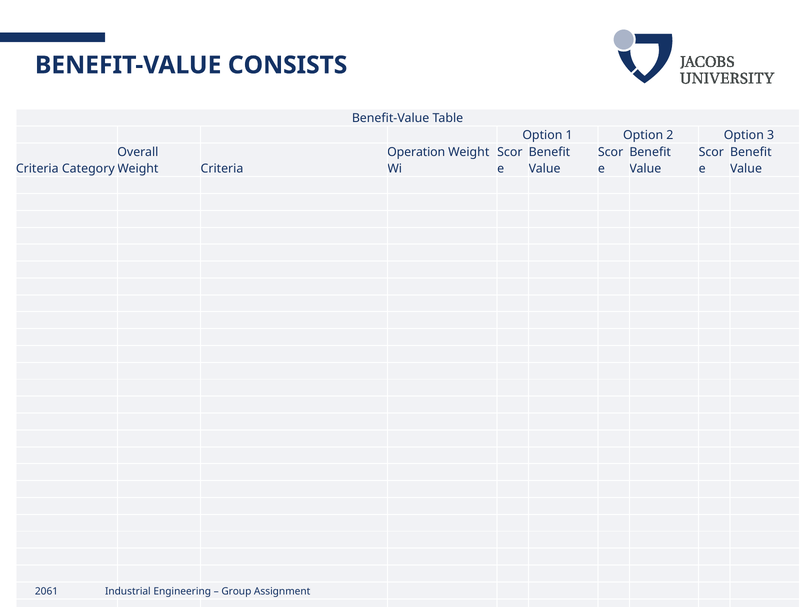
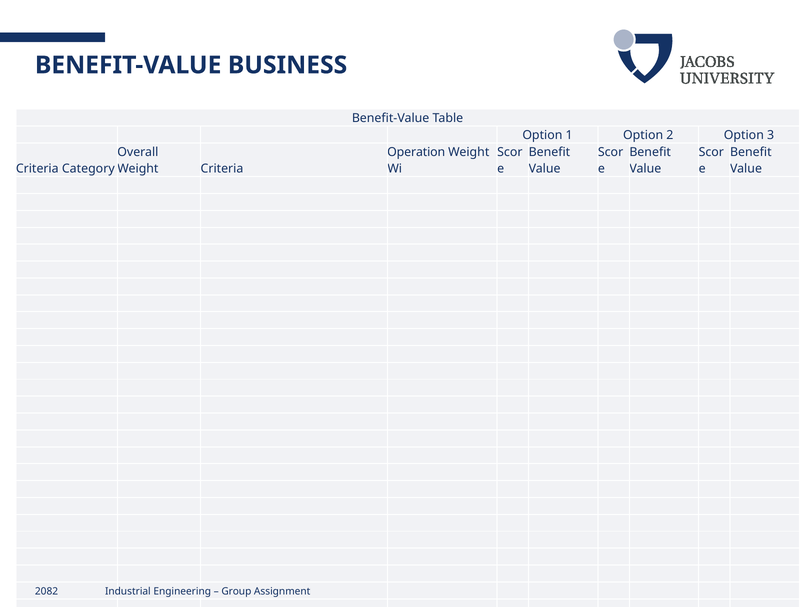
CONSISTS: CONSISTS -> BUSINESS (288, 65)
2061: 2061 -> 2082 (47, 591)
